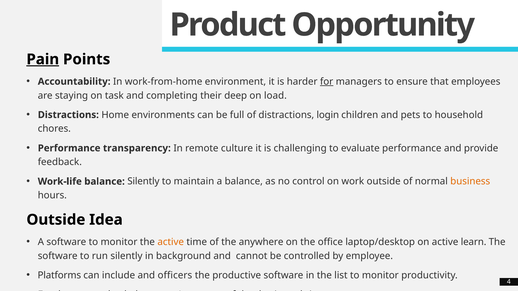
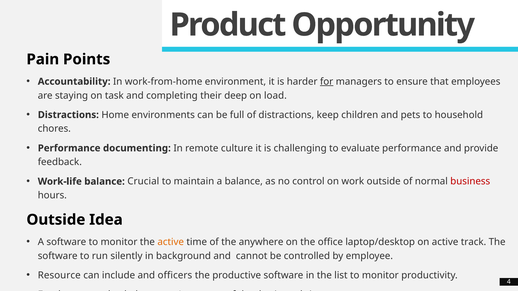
Pain underline: present -> none (43, 59)
login: login -> keep (328, 115)
transparency: transparency -> documenting (137, 148)
balance Silently: Silently -> Crucial (143, 182)
business colour: orange -> red (470, 182)
learn: learn -> track (474, 242)
Platforms: Platforms -> Resource (59, 276)
